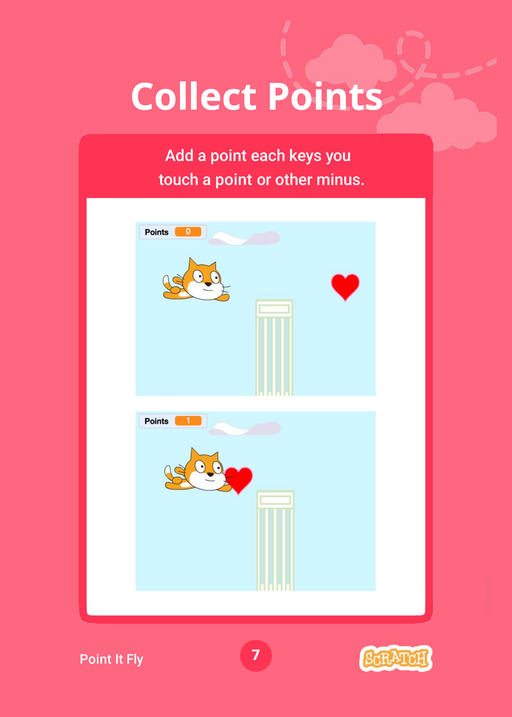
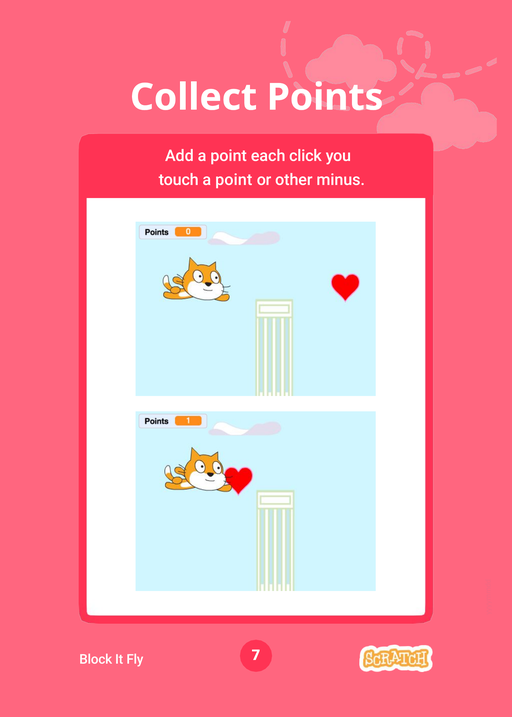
keys: keys -> click (305, 156)
Point: Point -> Block (96, 659)
